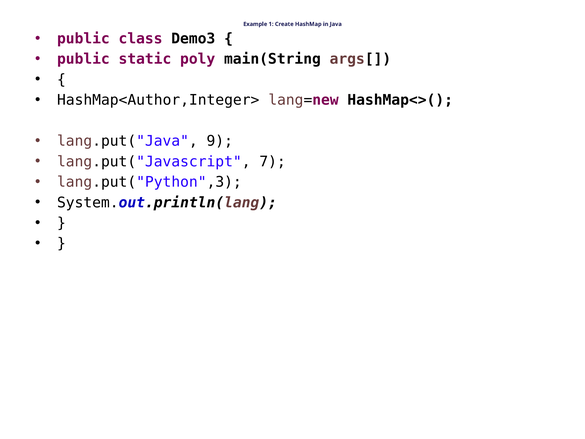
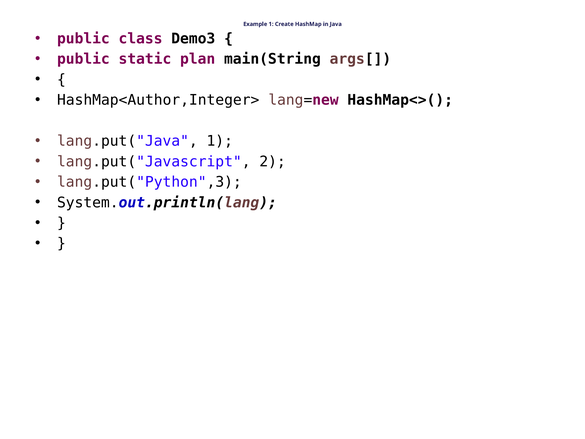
poly: poly -> plan (198, 59)
lang.put("Java 9: 9 -> 1 (220, 141)
7: 7 -> 2 (273, 161)
